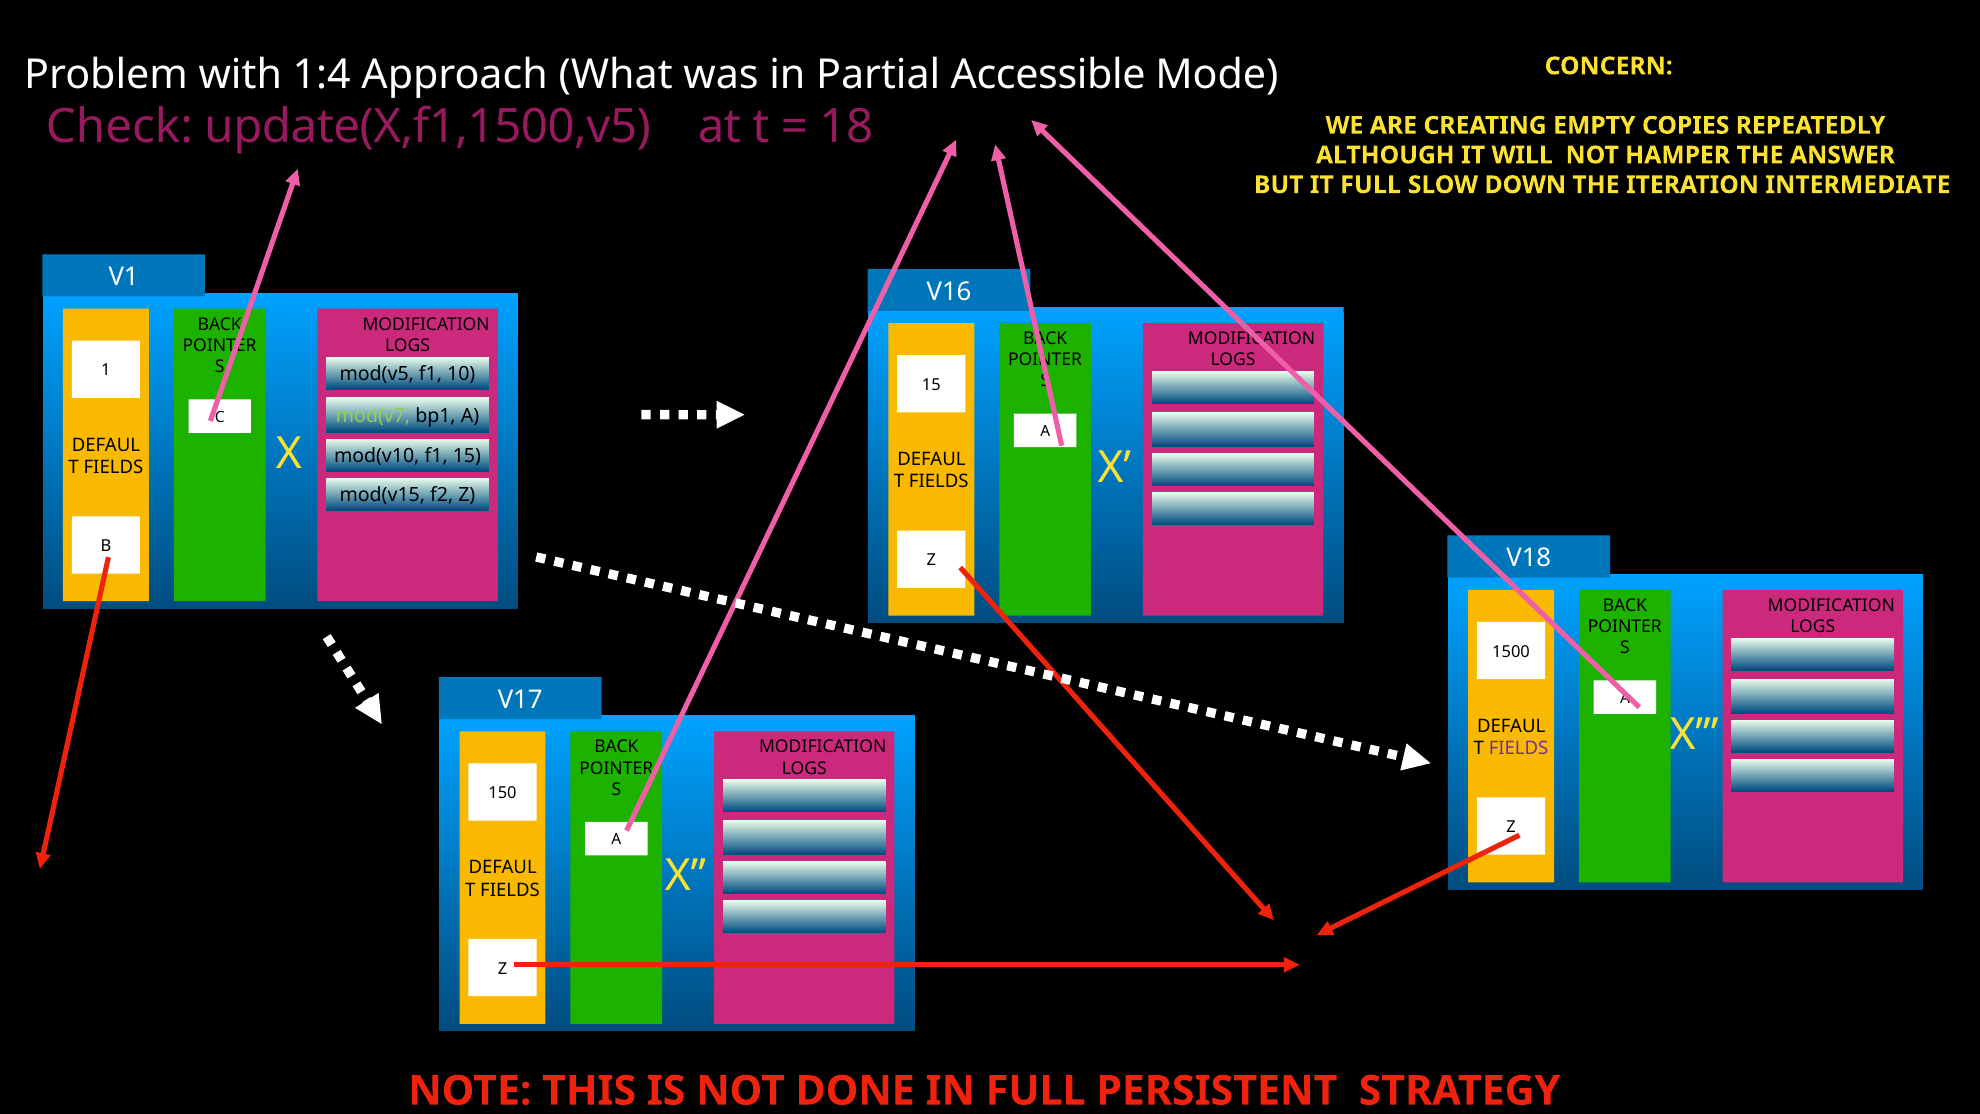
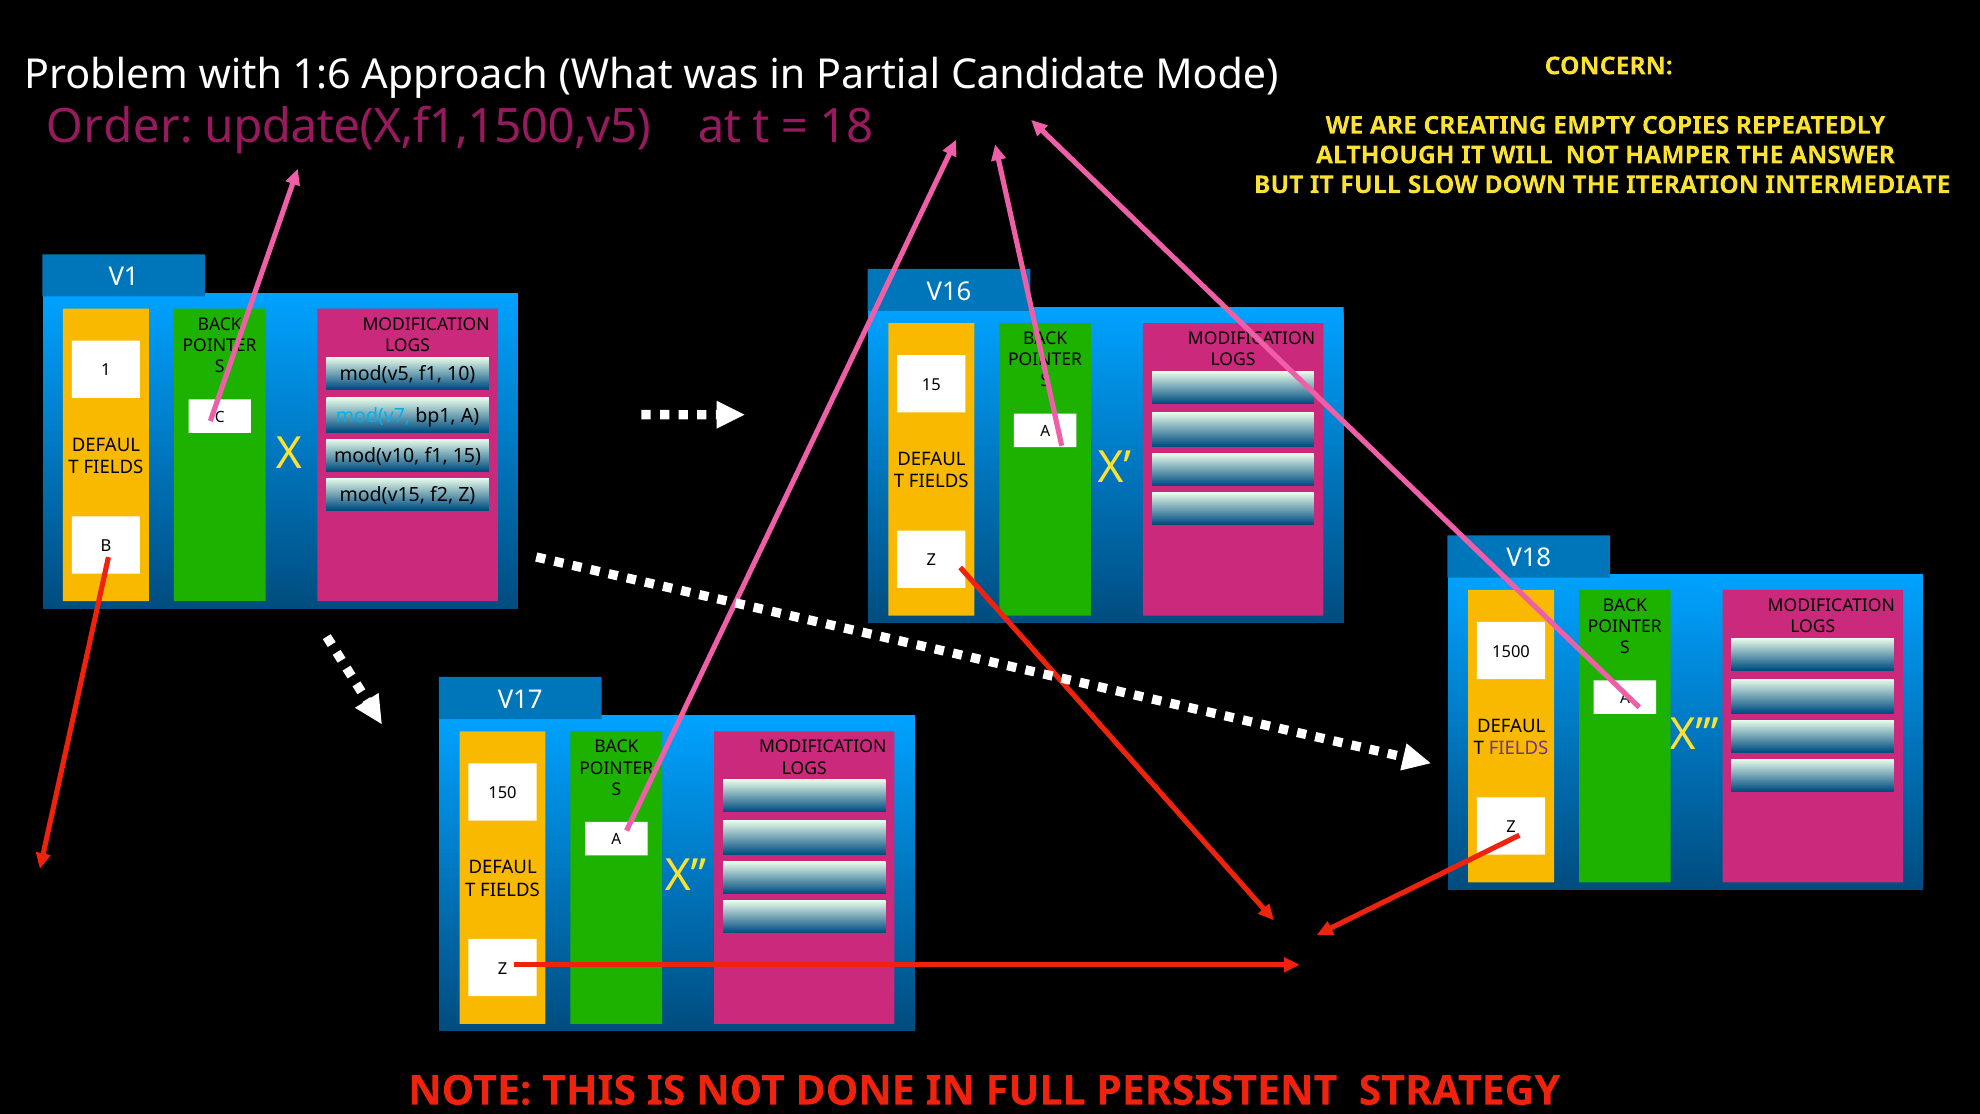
1:4: 1:4 -> 1:6 (322, 75)
Accessible: Accessible -> Candidate (1048, 75)
Check: Check -> Order (119, 127)
mod(v7 colour: light green -> light blue (373, 416)
